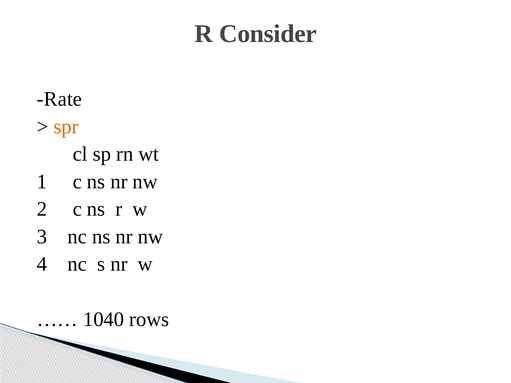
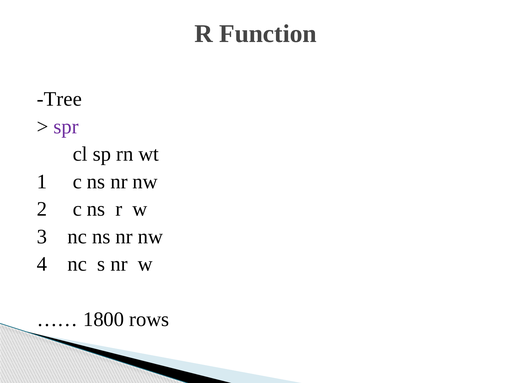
Consider: Consider -> Function (268, 34)
Rate: Rate -> Tree (59, 99)
spr colour: orange -> purple (66, 127)
1040: 1040 -> 1800 (104, 319)
